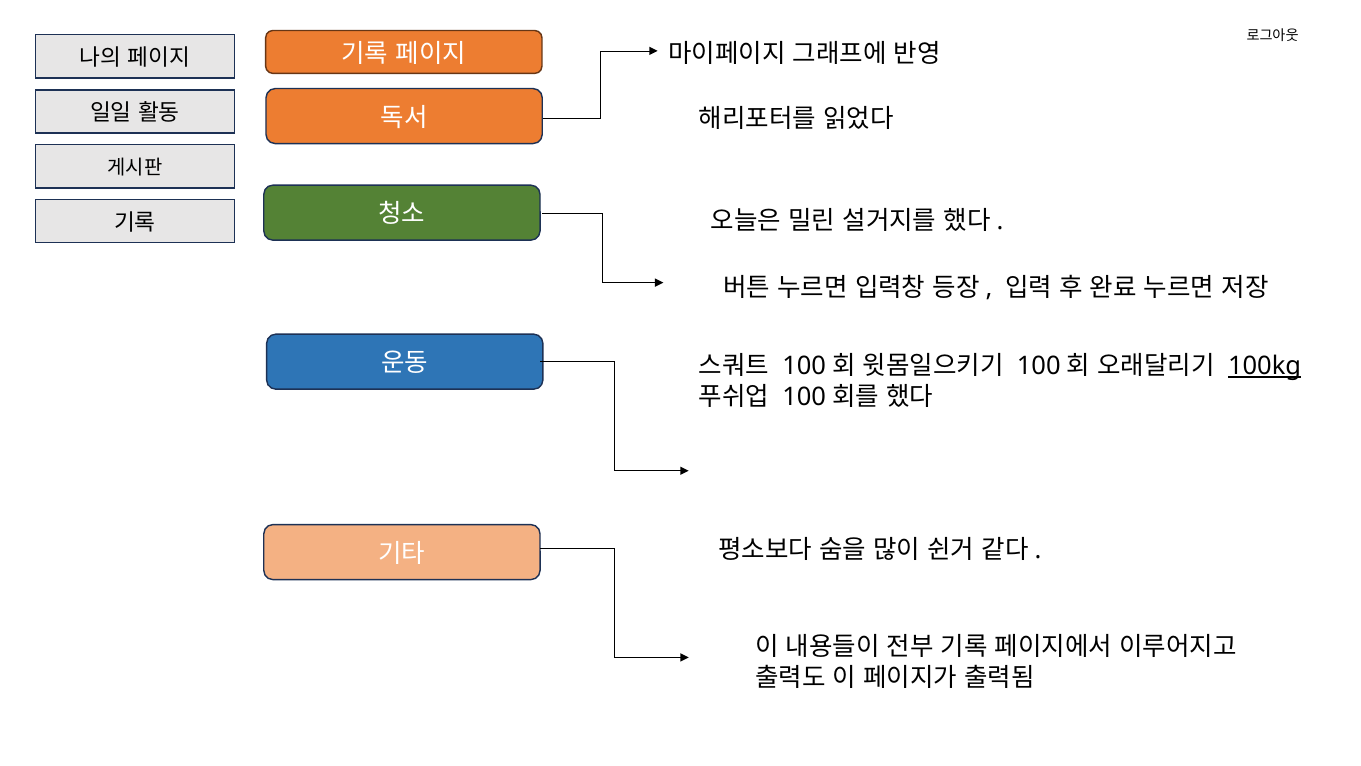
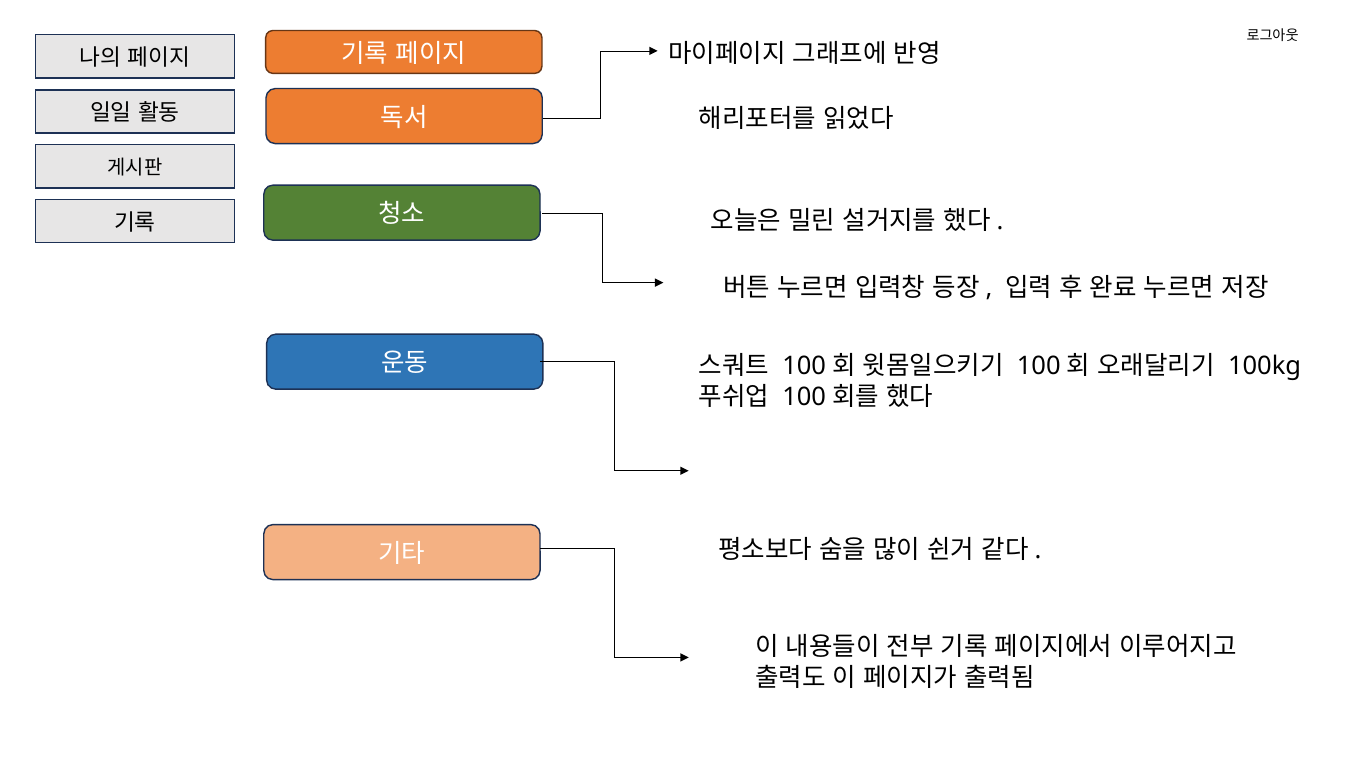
100kg underline: present -> none (1265, 366)
